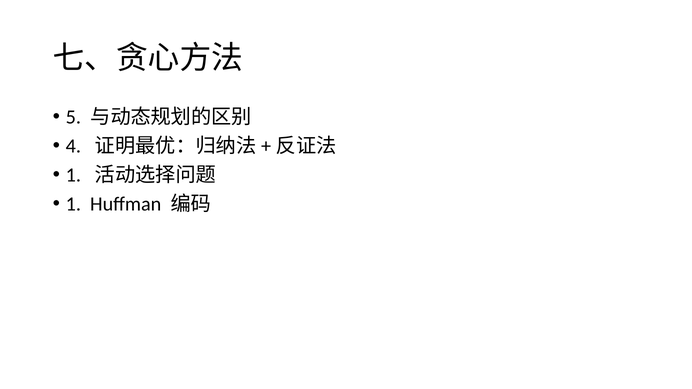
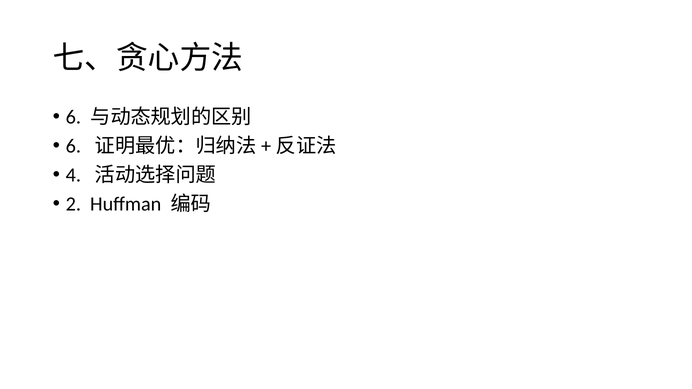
5: 5 -> 6 (73, 117)
4: 4 -> 6 (73, 146)
1: 1 -> 4 (73, 175)
1: 1 -> 2 (73, 204)
